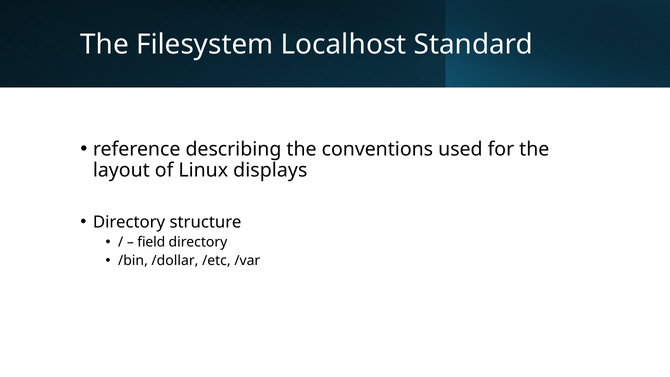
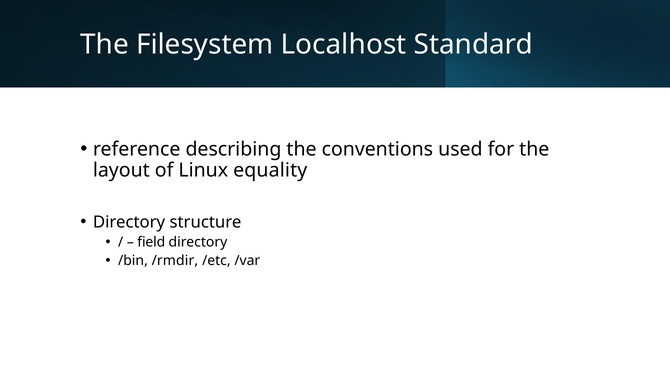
displays: displays -> equality (270, 170)
/dollar: /dollar -> /rmdir (175, 261)
